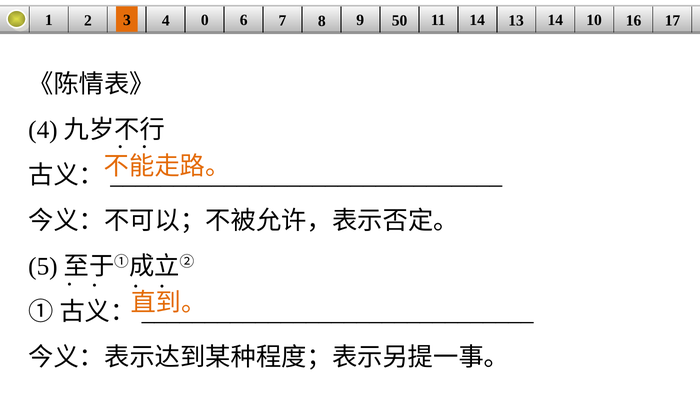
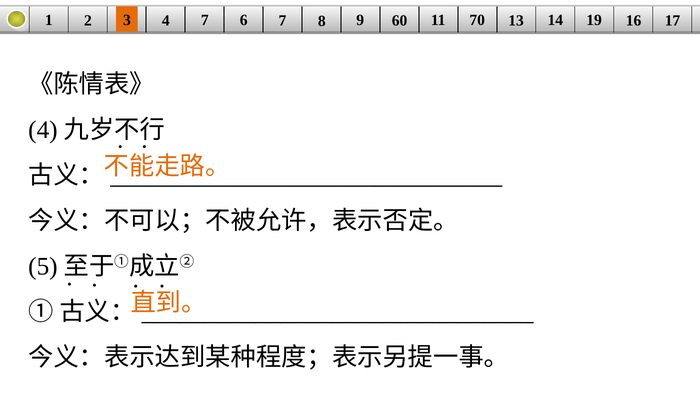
4 0: 0 -> 7 (205, 20)
50: 50 -> 60 (400, 20)
11 14: 14 -> 70 (477, 20)
10: 10 -> 19 (594, 20)
